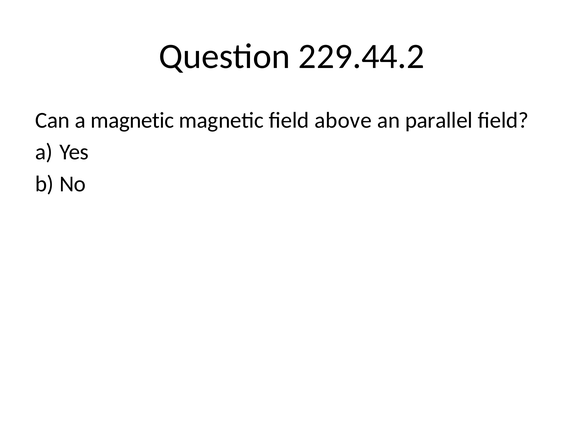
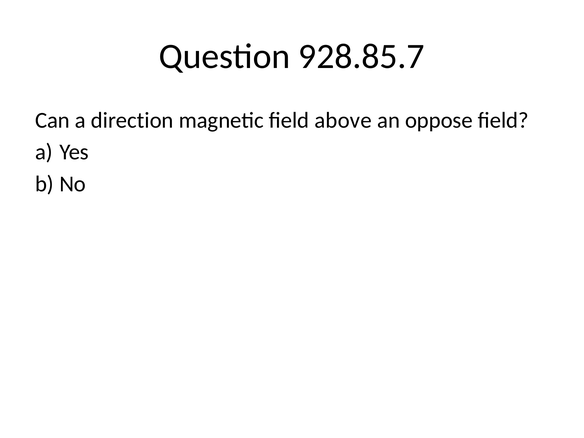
229.44.2: 229.44.2 -> 928.85.7 (361, 57)
a magnetic: magnetic -> direction (132, 120)
parallel: parallel -> oppose (439, 120)
